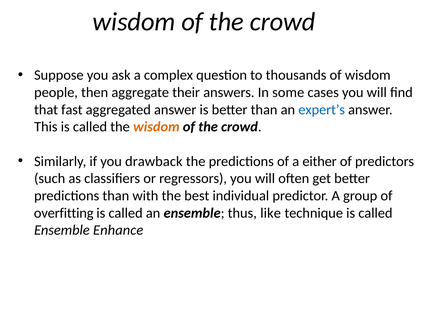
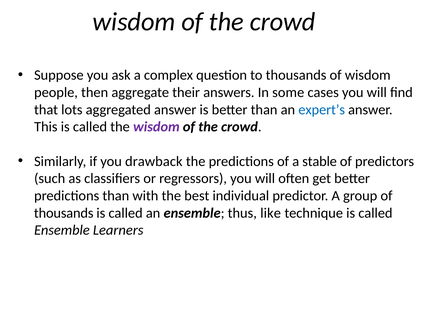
fast: fast -> lots (72, 110)
wisdom colour: orange -> purple (156, 127)
either: either -> stable (320, 161)
overfitting: overfitting -> thousands (64, 213)
Enhance: Enhance -> Learners (118, 230)
